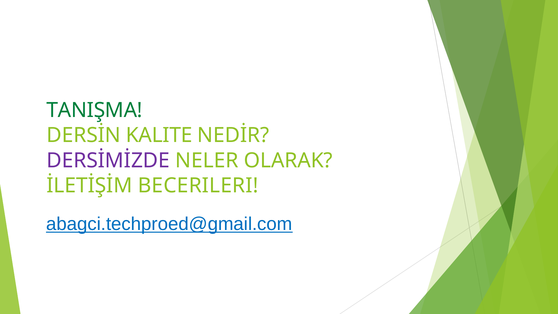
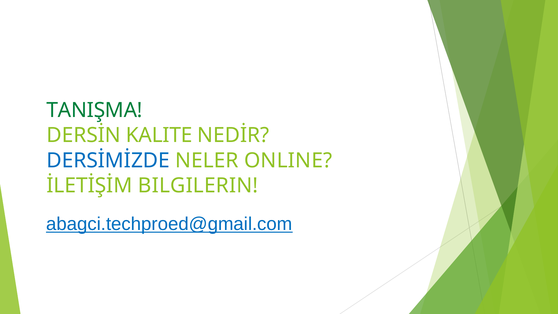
DERSİMİZDE colour: purple -> blue (108, 160)
OLARAK: OLARAK -> ONLINE (288, 160)
BECERILERI: BECERILERI -> BILGILERIN (198, 185)
